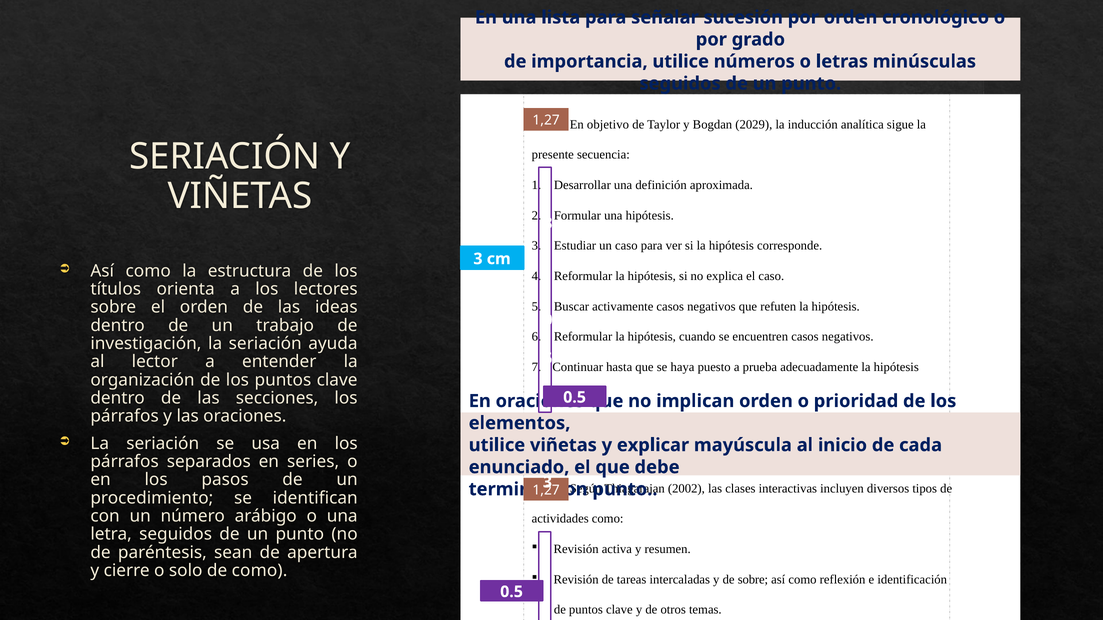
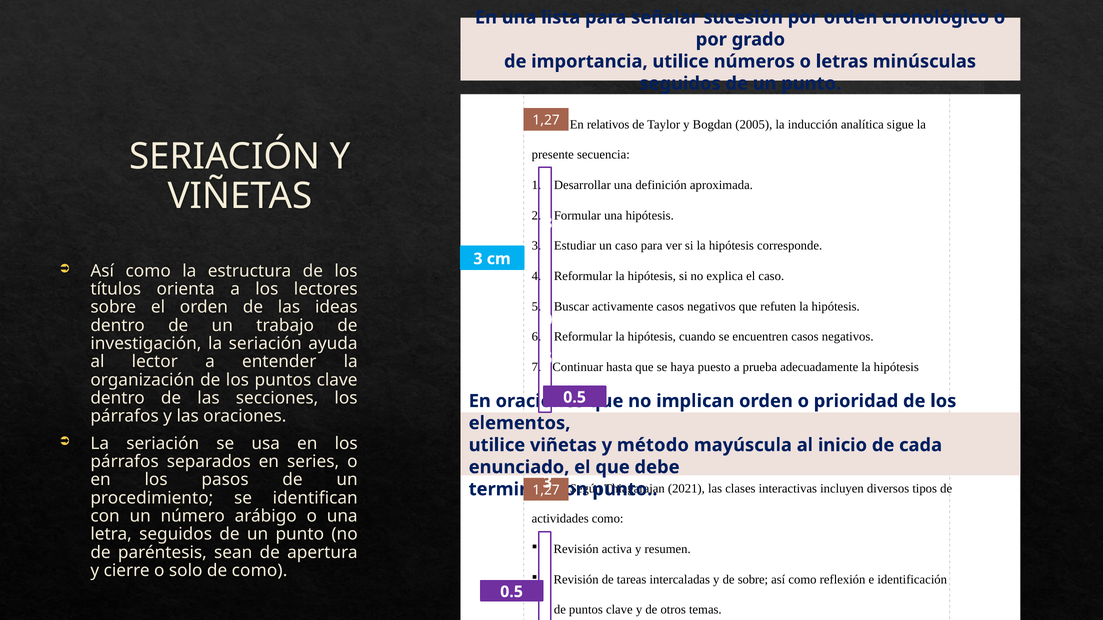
objetivo: objetivo -> relativos (608, 125)
2029: 2029 -> 2005 (754, 125)
explicar: explicar -> método (653, 445)
2002: 2002 -> 2021 (686, 489)
